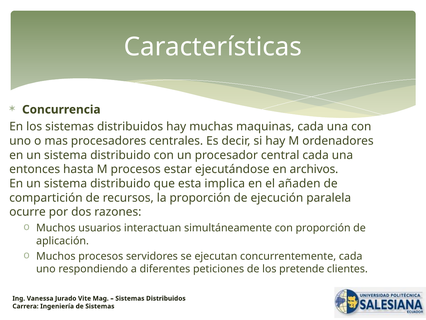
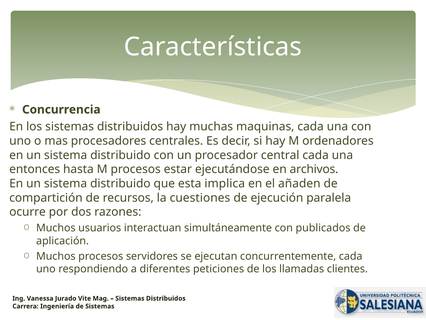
la proporción: proporción -> cuestiones (200, 198)
con proporción: proporción -> publicados (323, 228)
pretende: pretende -> llamadas (302, 269)
